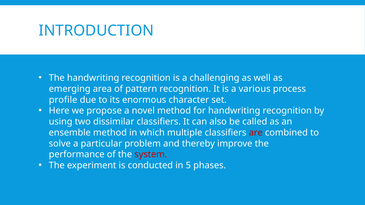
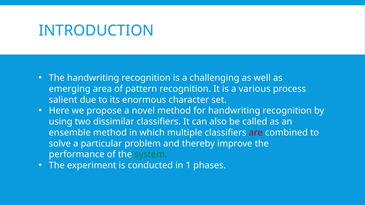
profile: profile -> salient (63, 100)
system colour: red -> green (151, 155)
5: 5 -> 1 (188, 166)
